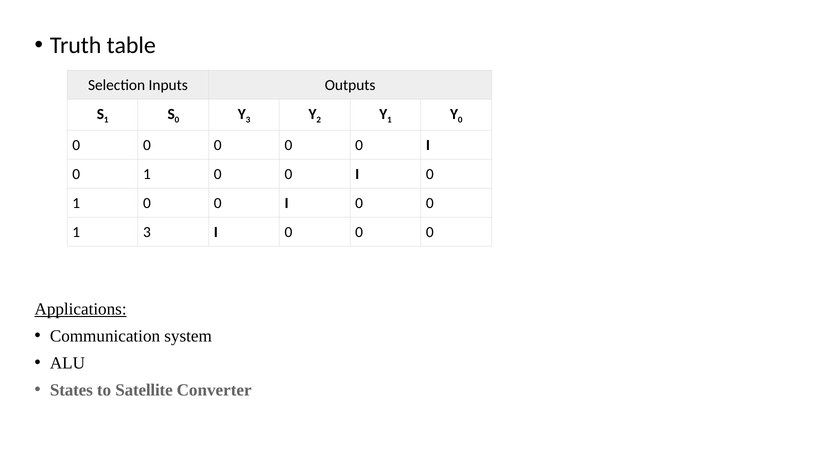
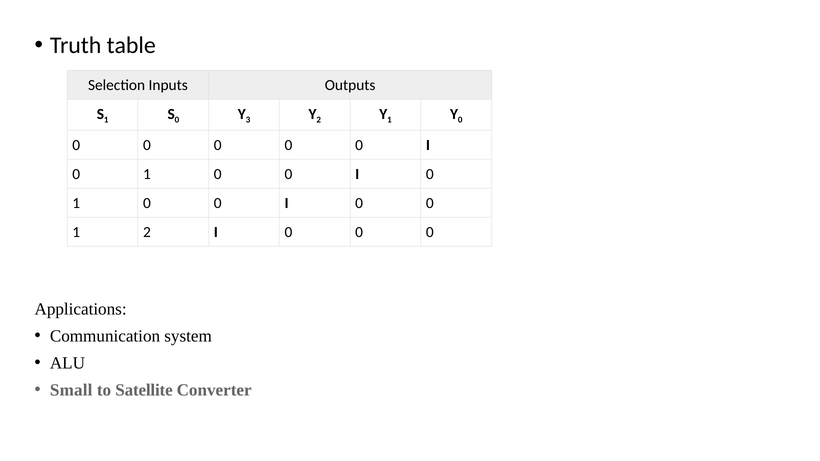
1 3: 3 -> 2 (147, 232)
Applications underline: present -> none (81, 309)
States: States -> Small (71, 390)
